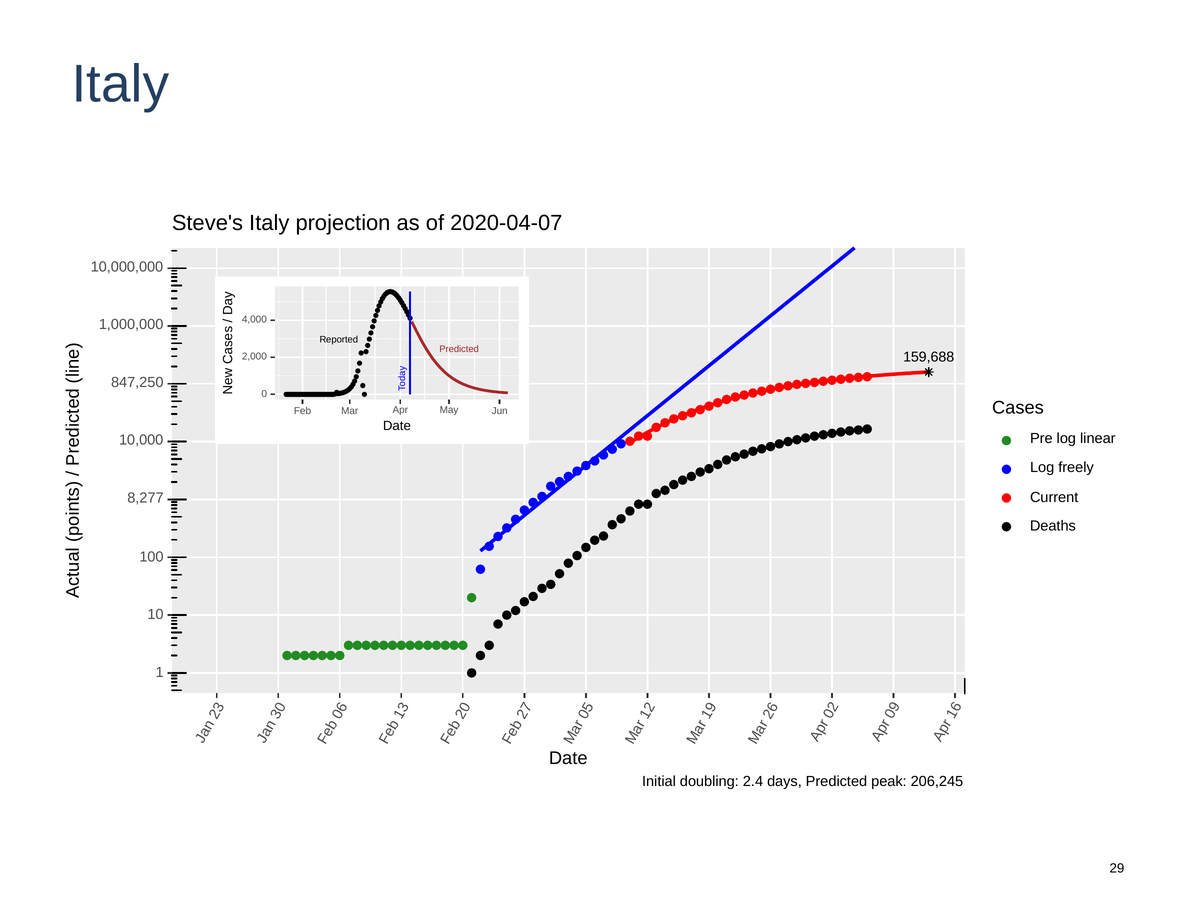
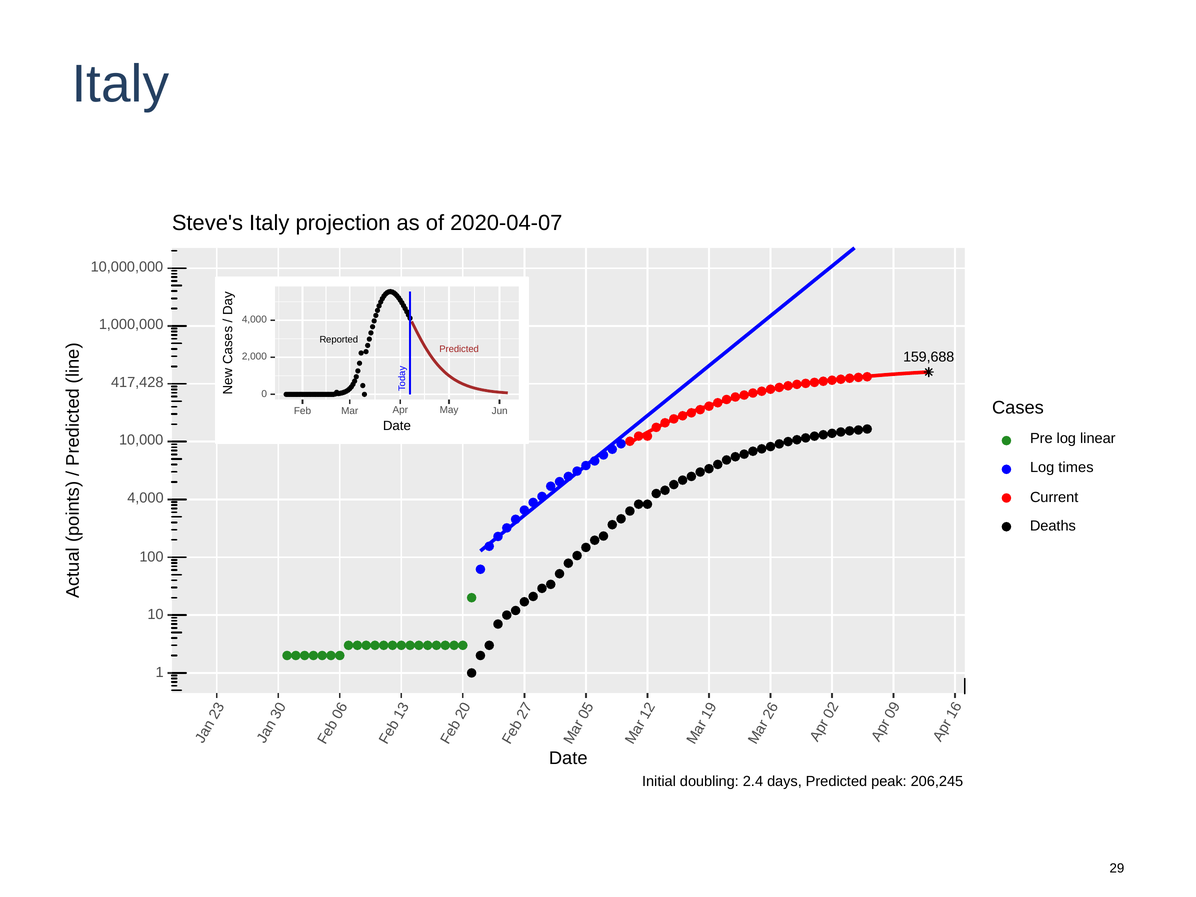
847,250: 847,250 -> 417,428 (137, 382)
freely: freely -> times (1076, 467)
8,277: 8,277 -> 4,000 (145, 498)
